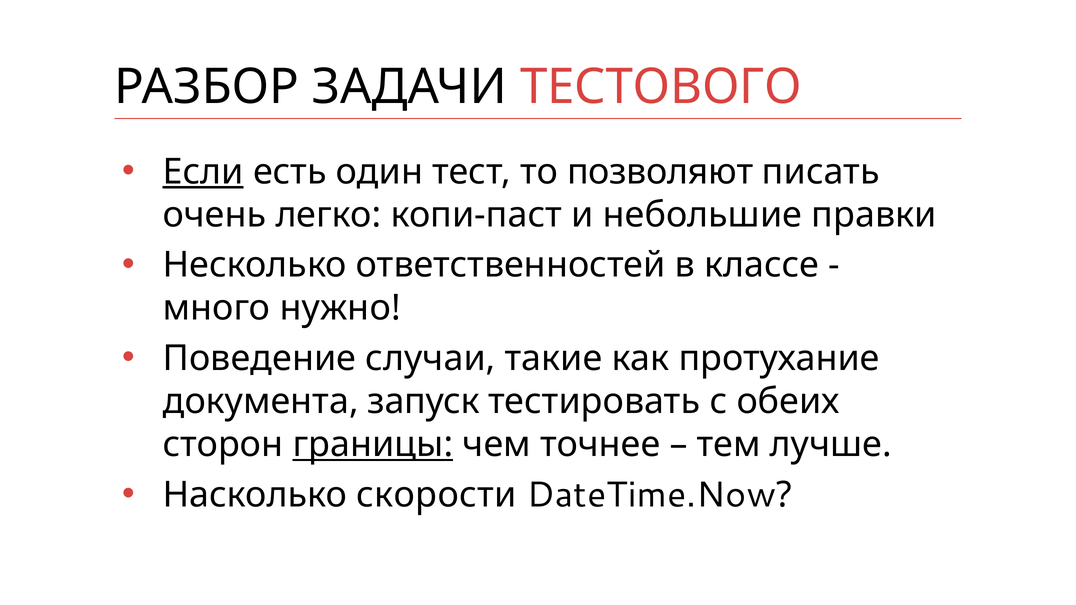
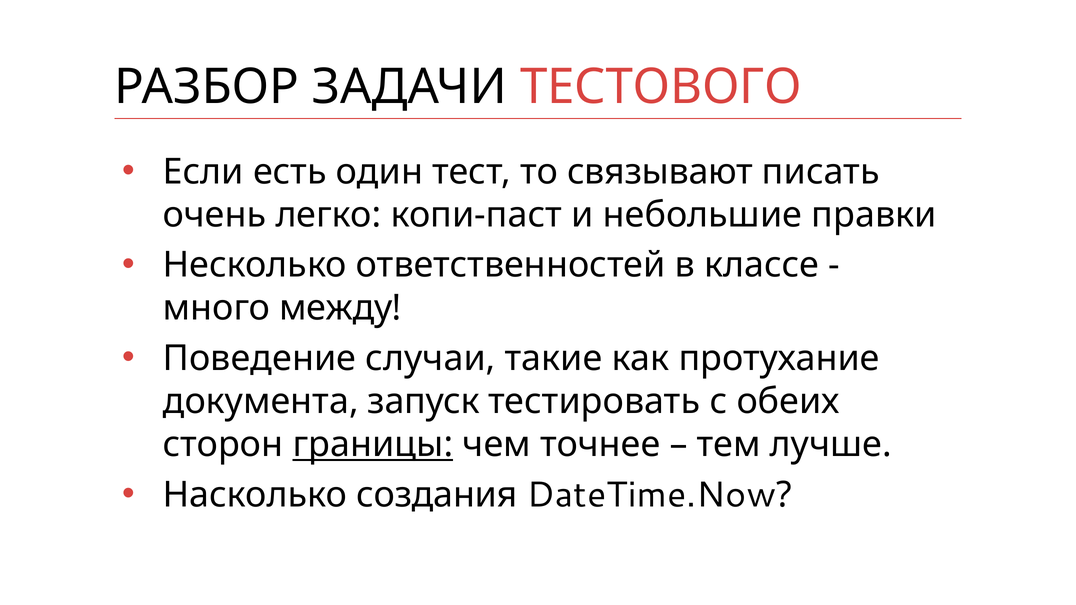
Если underline: present -> none (203, 172)
позволяют: позволяют -> связывают (660, 172)
нужно: нужно -> между (340, 308)
скорости: скорости -> создания (437, 495)
